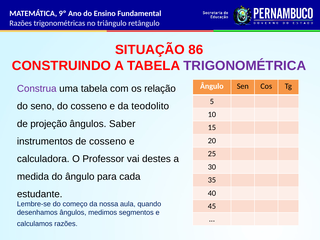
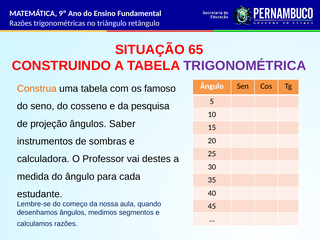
86: 86 -> 65 (196, 50)
Construa colour: purple -> orange (37, 89)
relação: relação -> famoso (160, 89)
teodolito: teodolito -> pesquisa (150, 106)
de cosseno: cosseno -> sombras (108, 141)
